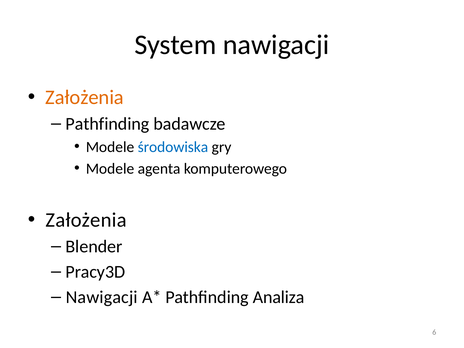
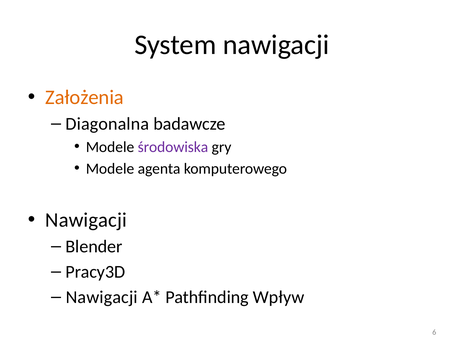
Pathfinding: Pathfinding -> Diagonalna (107, 124)
środowiska colour: blue -> purple (173, 147)
Założenia: Założenia -> Nawigacji (86, 220)
Analiza: Analiza -> Wpływ (279, 297)
